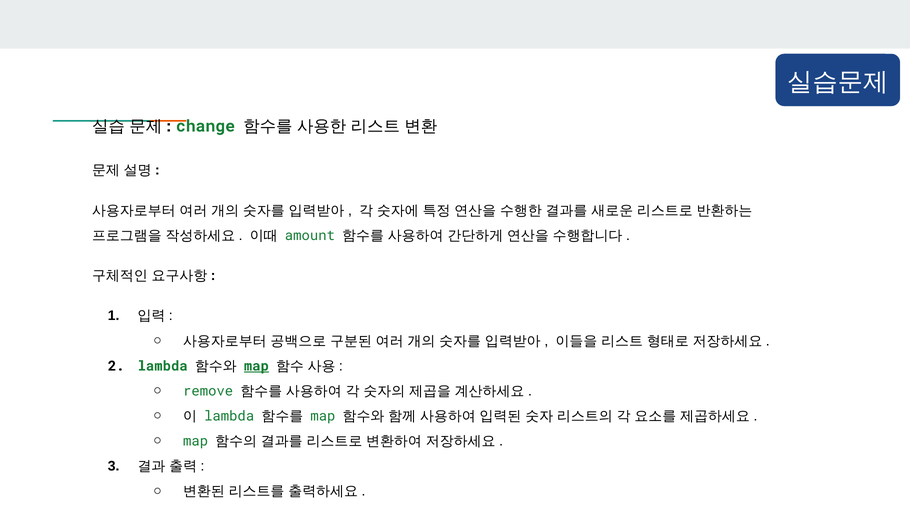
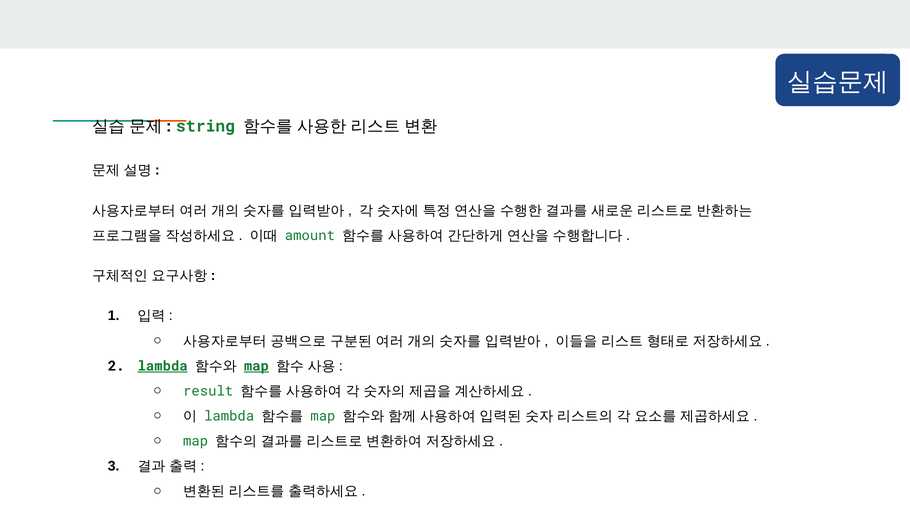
change: change -> string (205, 126)
lambda underline: none -> present (163, 366)
remove: remove -> result (208, 391)
